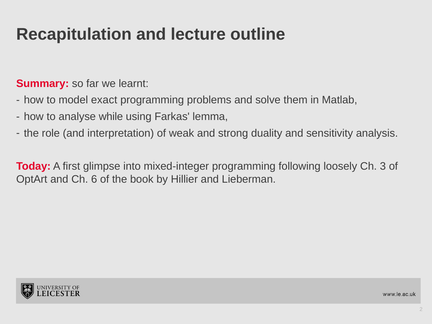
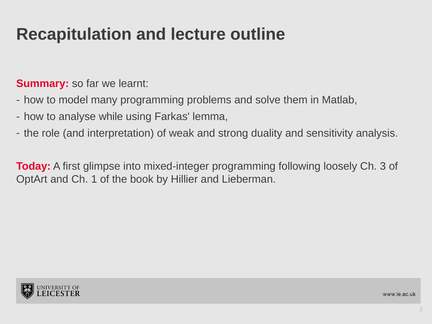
exact: exact -> many (104, 100)
6: 6 -> 1 (94, 179)
